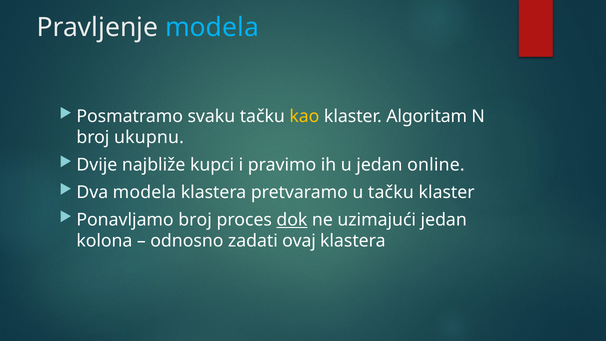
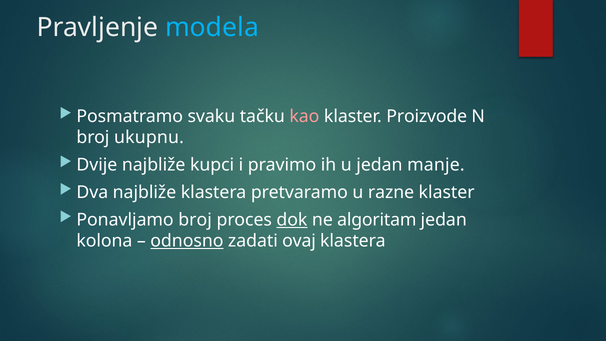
kao colour: yellow -> pink (304, 116)
Algoritam: Algoritam -> Proizvode (427, 116)
online: online -> manje (436, 165)
Dva modela: modela -> najbliže (144, 192)
u tačku: tačku -> razne (391, 192)
uzimajući: uzimajući -> algoritam (377, 220)
odnosno underline: none -> present (187, 241)
